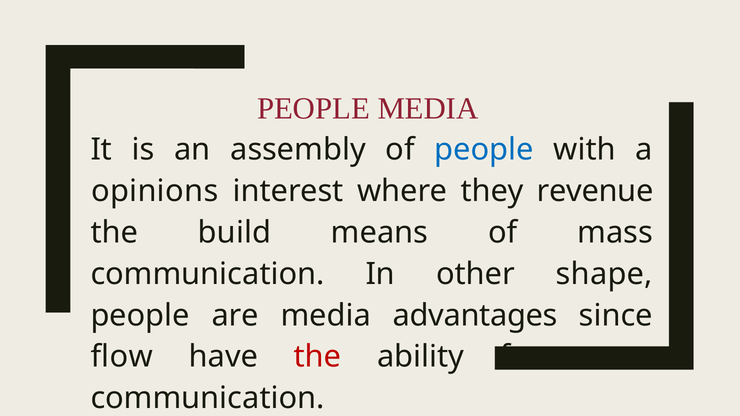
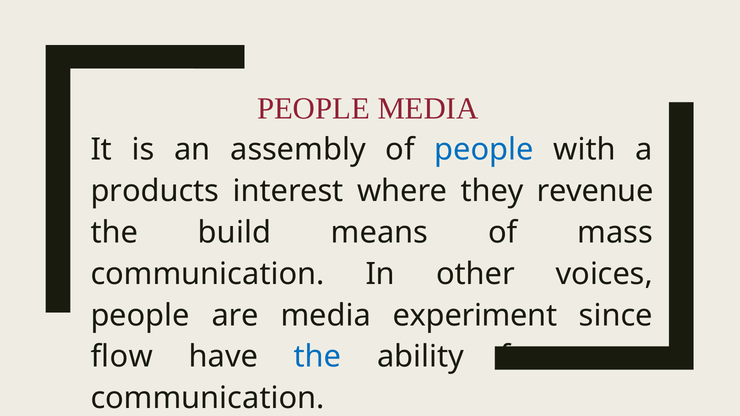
opinions: opinions -> products (155, 191)
shape: shape -> voices (604, 274)
advantages: advantages -> experiment (475, 316)
the colour: red -> blue (318, 357)
